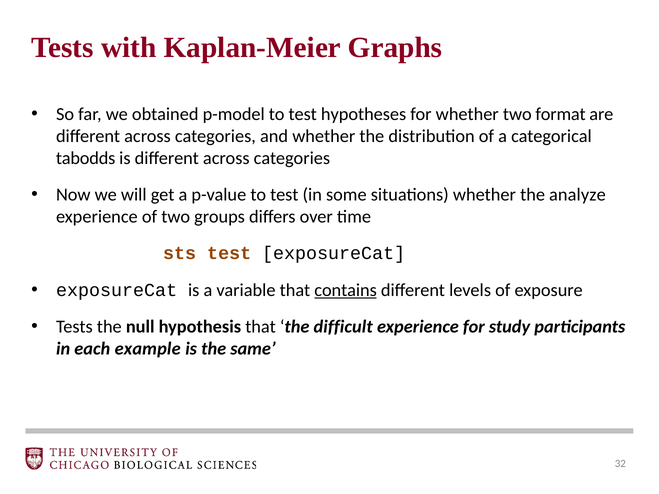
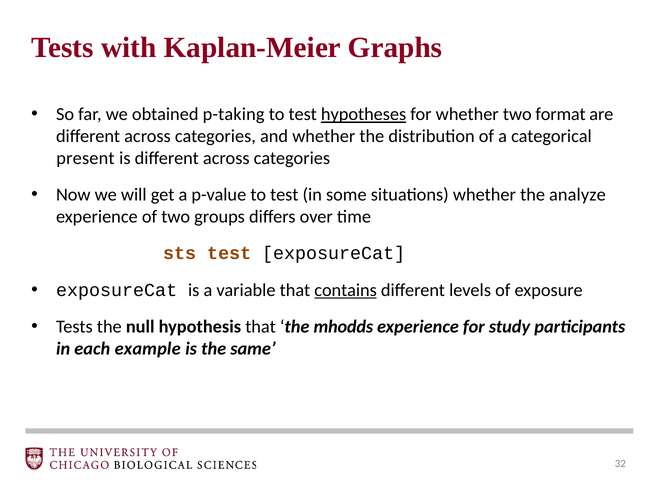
p-model: p-model -> p-taking (234, 114)
hypotheses underline: none -> present (364, 114)
tabodds: tabodds -> present (85, 158)
difficult: difficult -> mhodds (343, 327)
